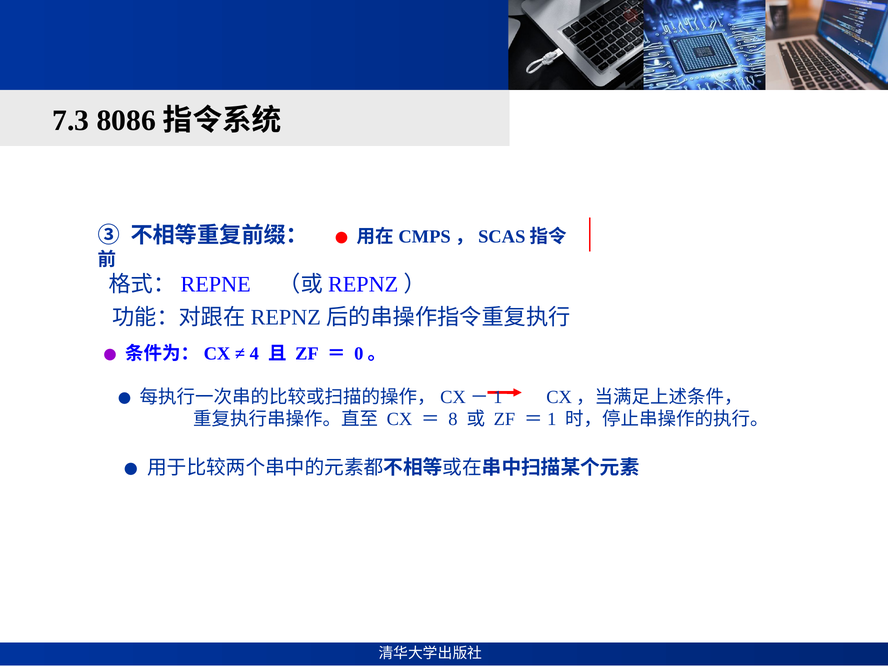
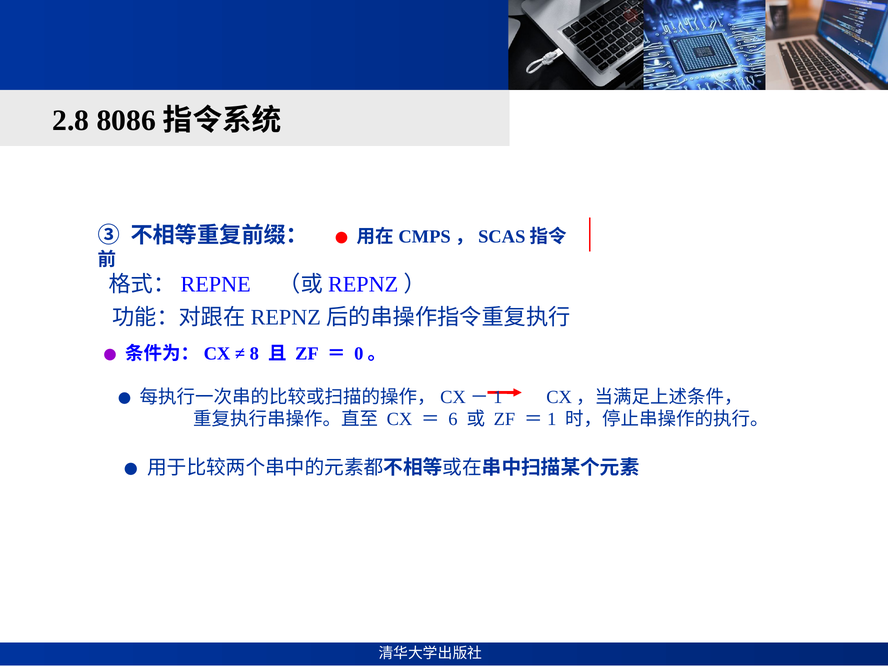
7.3: 7.3 -> 2.8 (71, 120)
4: 4 -> 8 (254, 354)
8: 8 -> 6 (453, 419)
